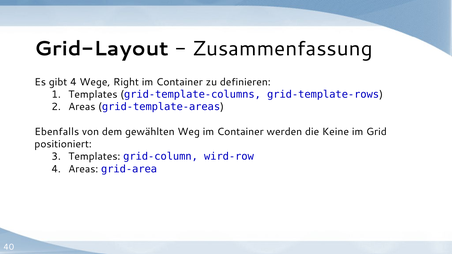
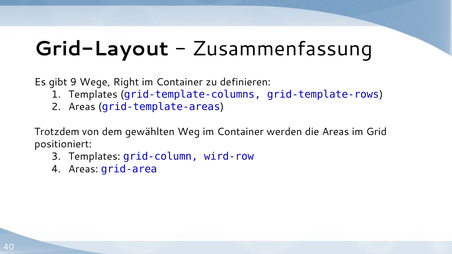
gibt 4: 4 -> 9 (73, 82)
Ebenfalls: Ebenfalls -> Trotzdem (57, 132)
die Keine: Keine -> Areas (336, 132)
